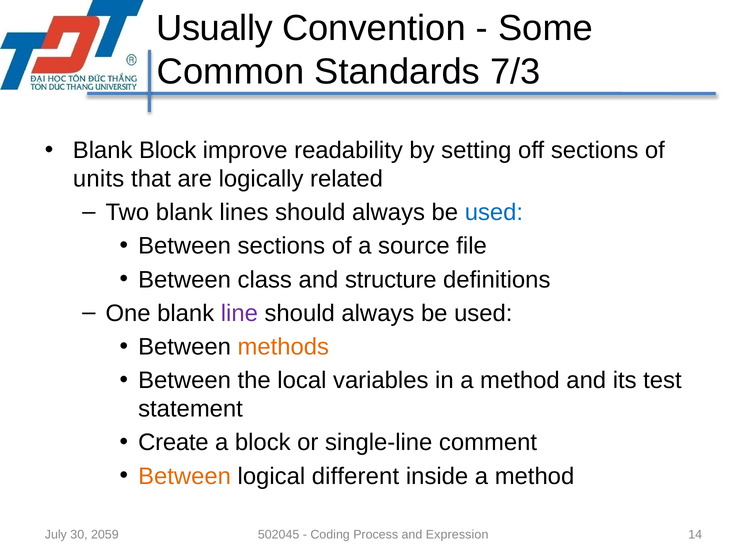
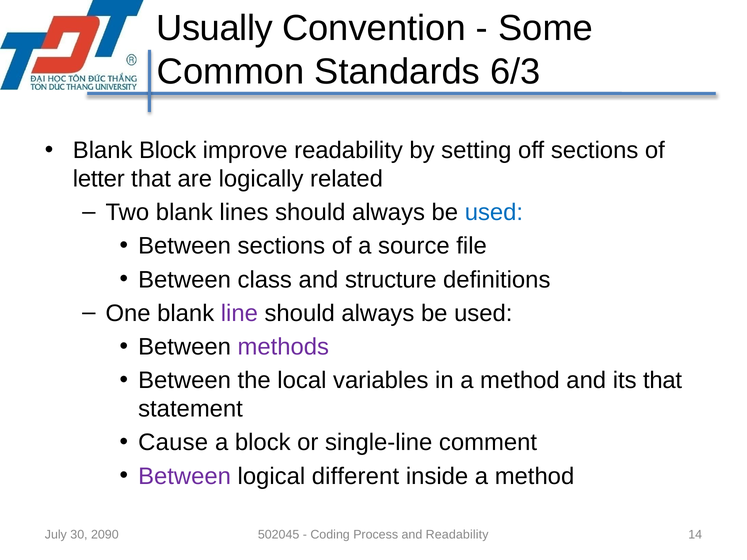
7/3: 7/3 -> 6/3 (515, 72)
units: units -> letter (99, 179)
methods colour: orange -> purple (283, 347)
its test: test -> that (663, 381)
Create: Create -> Cause (173, 443)
Between colour: orange -> purple (185, 476)
2059: 2059 -> 2090 (105, 535)
and Expression: Expression -> Readability (457, 535)
